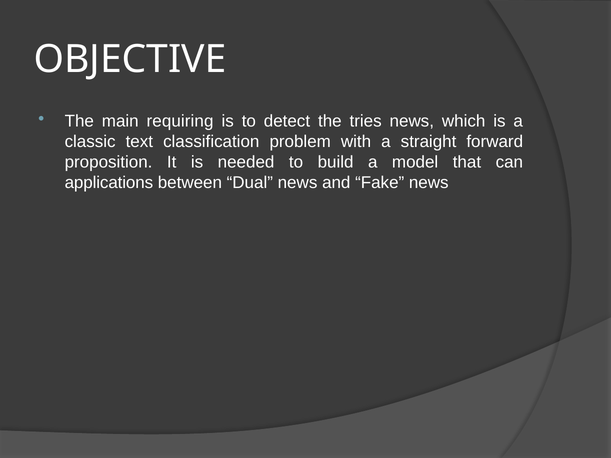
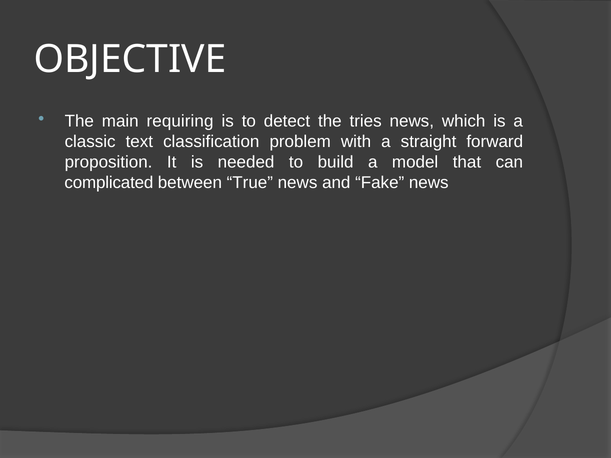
applications: applications -> complicated (109, 183)
Dual: Dual -> True (250, 183)
